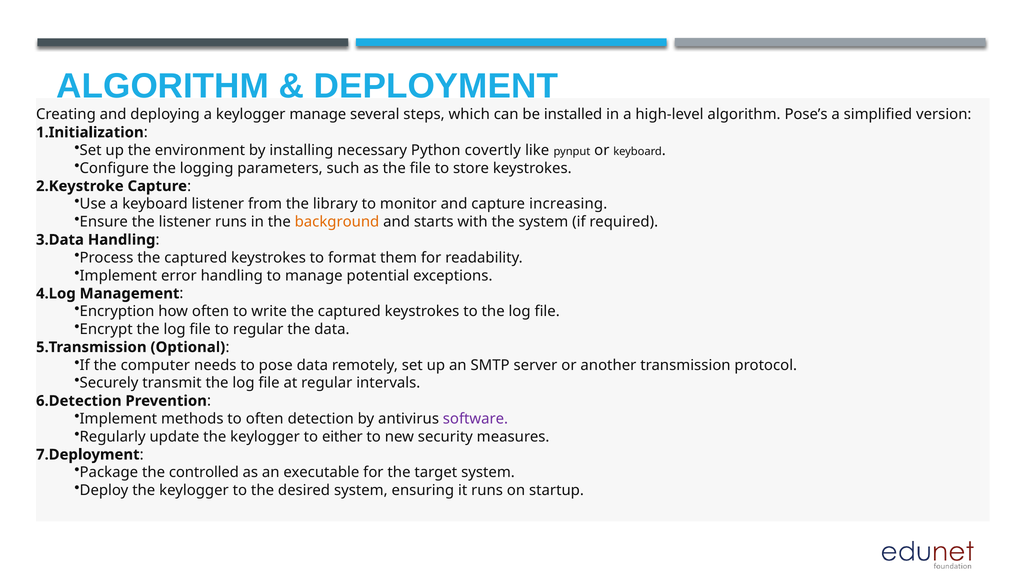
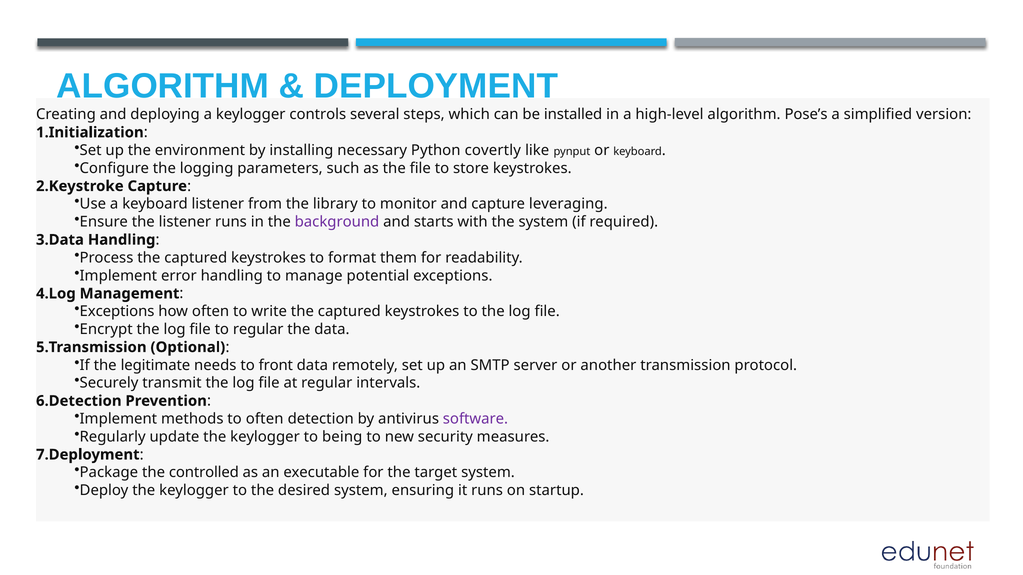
keylogger manage: manage -> controls (318, 115)
increasing: increasing -> leveraging (568, 204)
background colour: orange -> purple (337, 222)
Encryption: Encryption -> Exceptions (117, 312)
computer: computer -> legitimate (155, 365)
pose: pose -> front (276, 365)
either: either -> being (342, 437)
